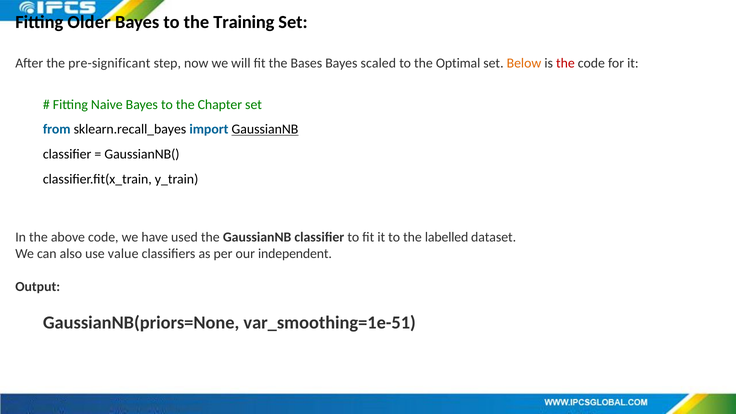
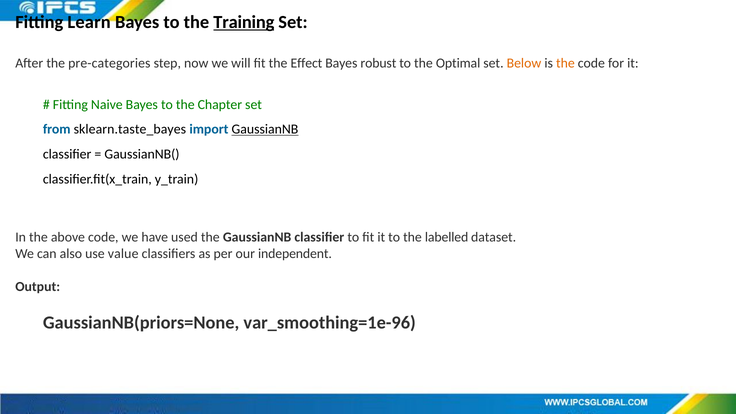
Older: Older -> Learn (89, 22)
Training underline: none -> present (244, 22)
pre-significant: pre-significant -> pre-categories (109, 63)
Bases: Bases -> Effect (306, 63)
scaled: scaled -> robust (378, 63)
the colour: red -> orange (565, 63)
sklearn.recall_bayes: sklearn.recall_bayes -> sklearn.taste_bayes (130, 129)
var_smoothing=1e-51: var_smoothing=1e-51 -> var_smoothing=1e-96 (330, 323)
